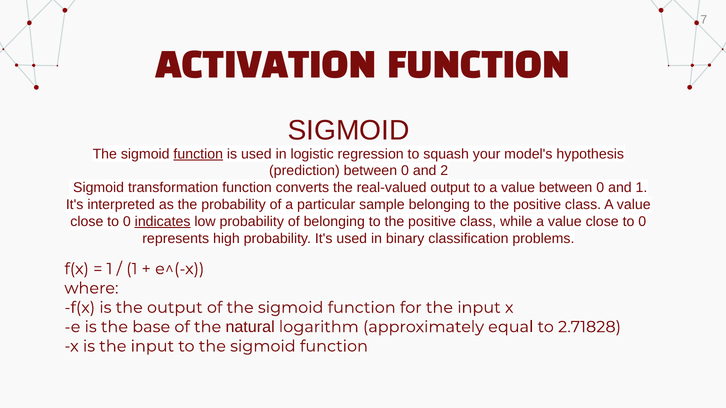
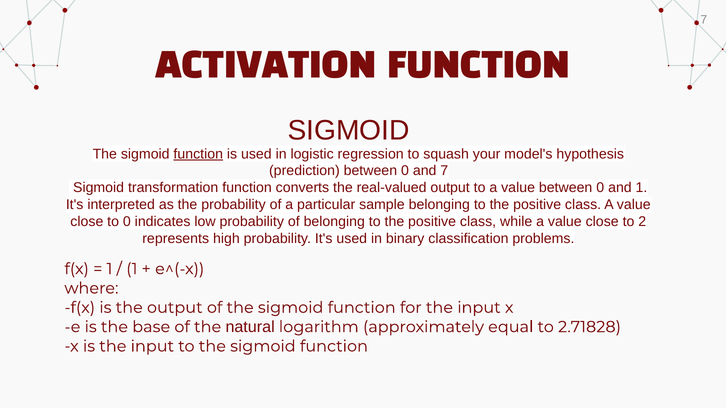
and 2: 2 -> 7 (444, 171)
indicates underline: present -> none (163, 222)
0: 0 -> 2 (642, 222)
